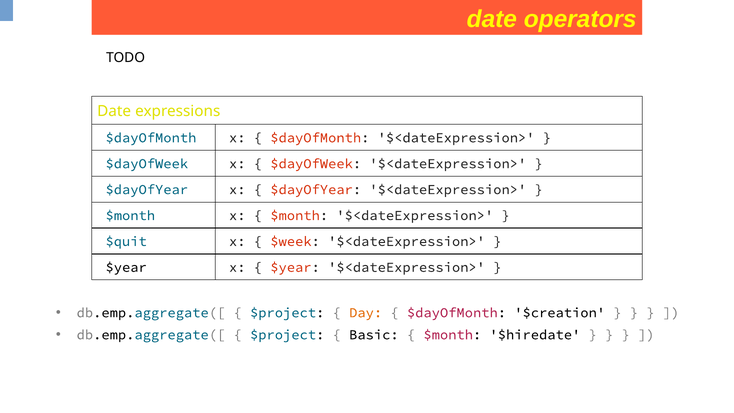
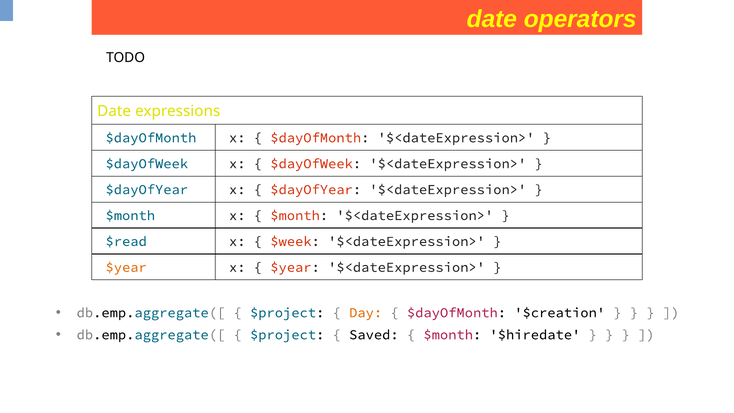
$quit: $quit -> $read (126, 241)
$year colour: black -> orange (126, 267)
Basic: Basic -> Saved (374, 335)
